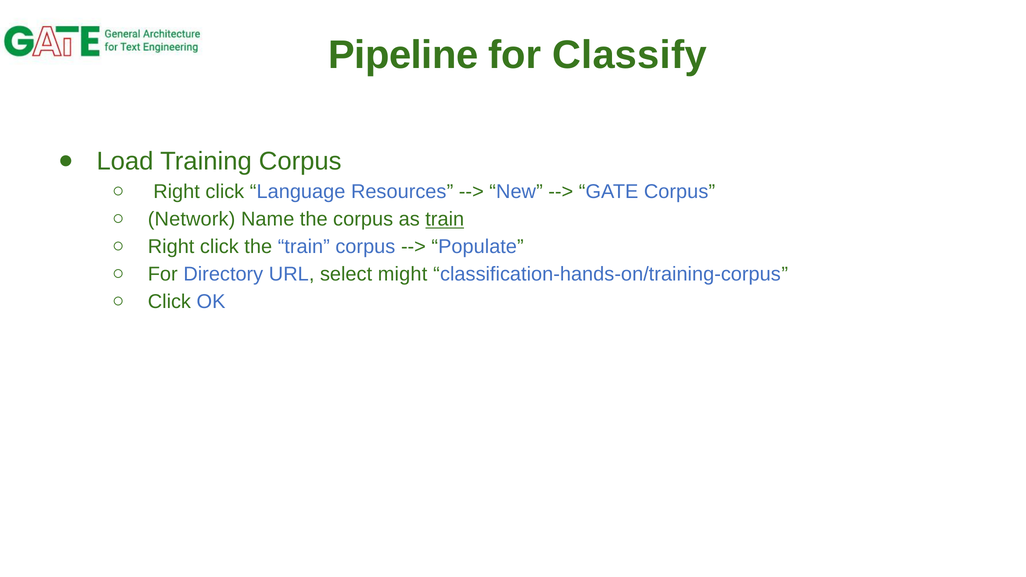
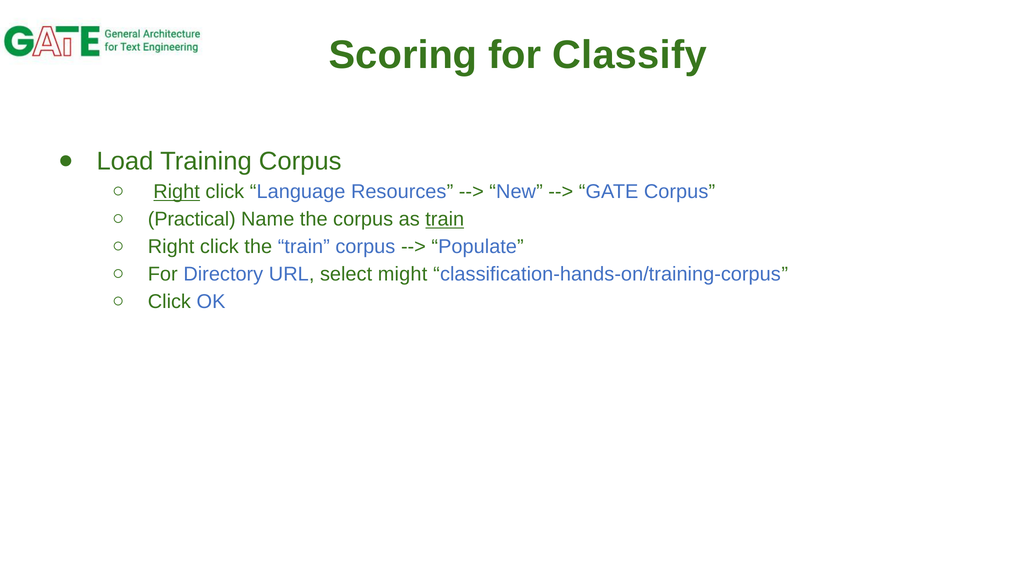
Pipeline: Pipeline -> Scoring (403, 55)
Right underline: none -> present (177, 192)
Network: Network -> Practical (192, 219)
